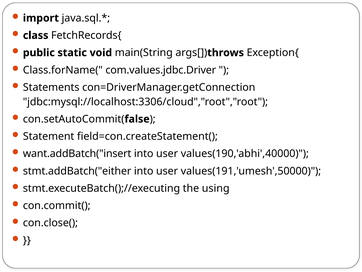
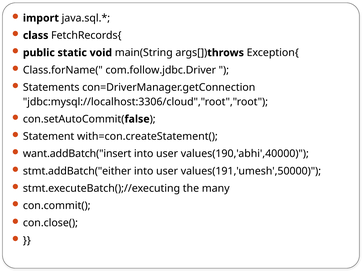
com.values.jdbc.Driver: com.values.jdbc.Driver -> com.follow.jdbc.Driver (161, 70)
field=con.createStatement(: field=con.createStatement( -> with=con.createStatement( (147, 136)
using: using -> many (216, 188)
